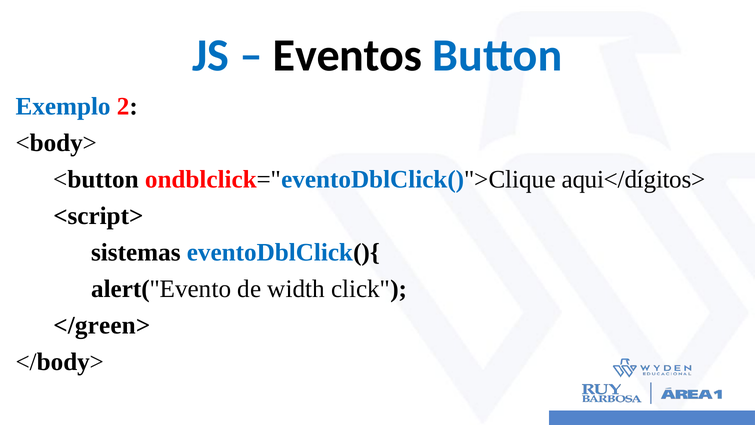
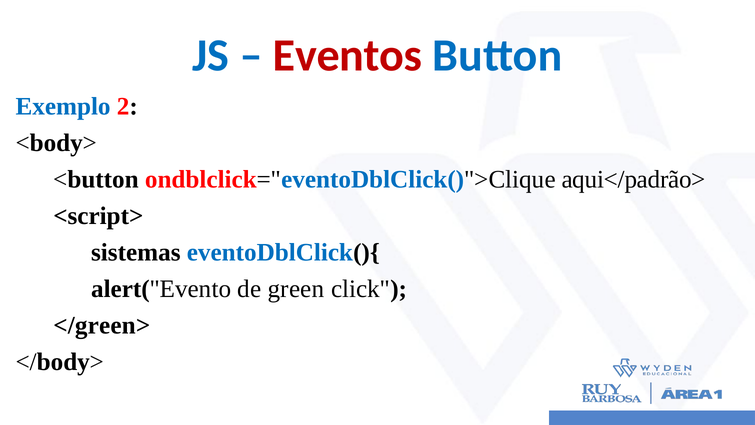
Eventos colour: black -> red (348, 56)
aqui</dígitos>: aqui</dígitos> -> aqui</padrão> (634, 179)
width: width -> green (296, 289)
